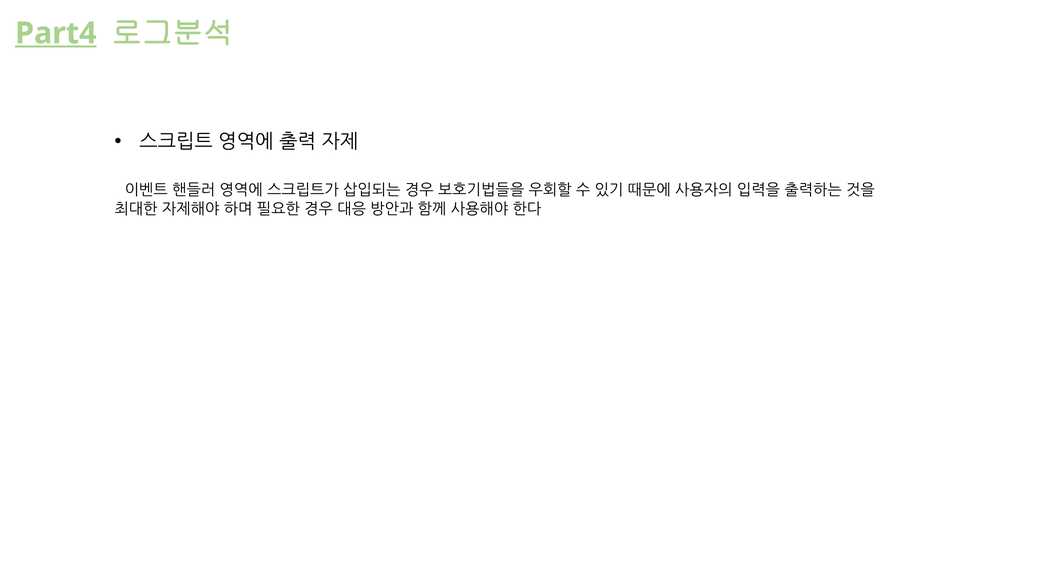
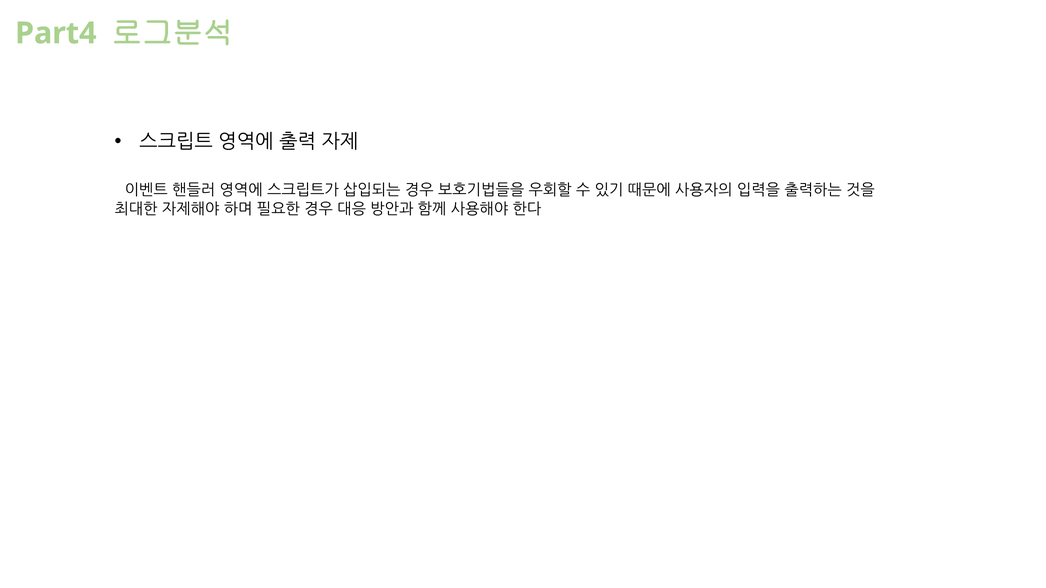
Part4 underline: present -> none (56, 33)
